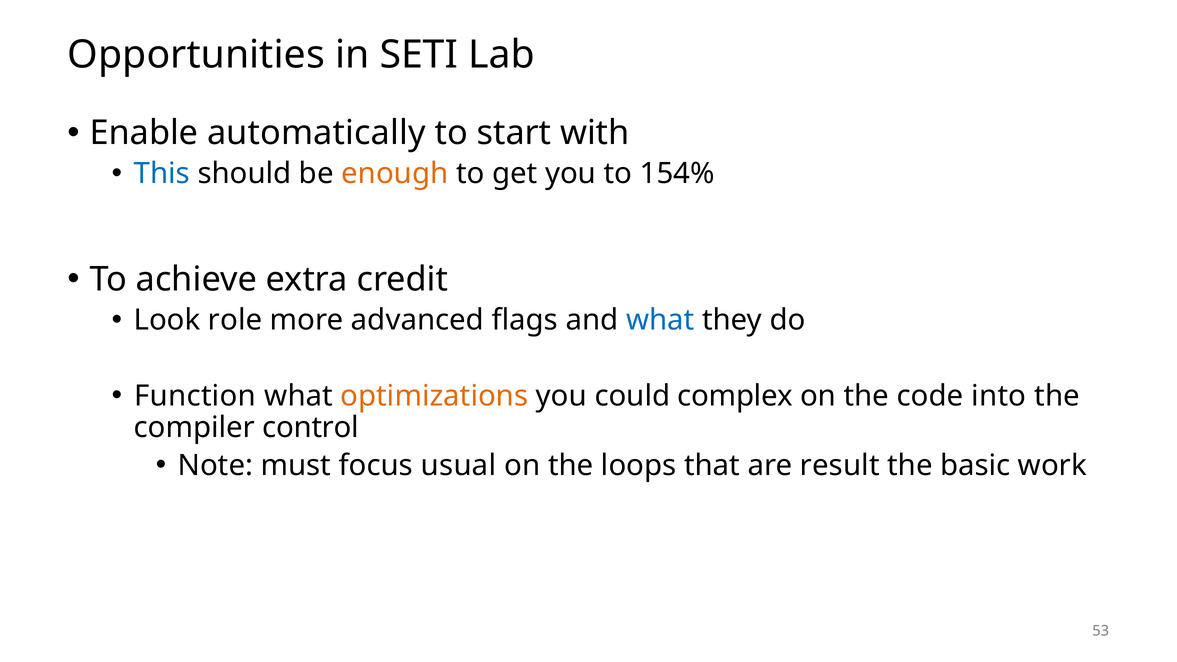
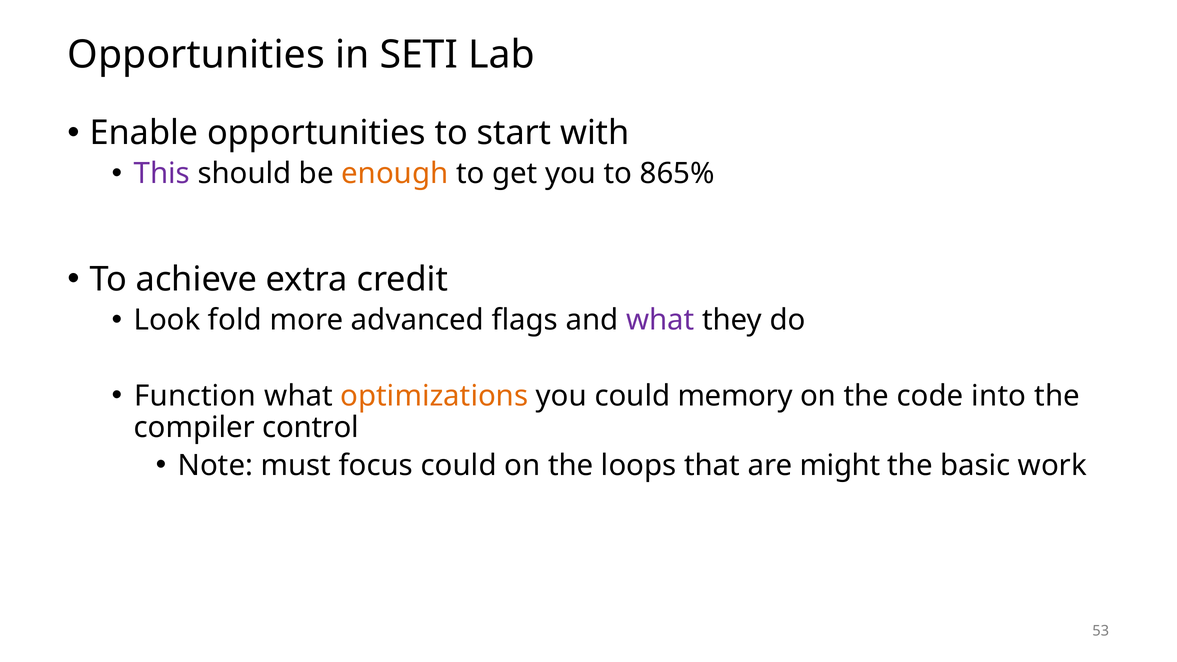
Enable automatically: automatically -> opportunities (317, 133)
This colour: blue -> purple (162, 174)
154%: 154% -> 865% (677, 174)
role: role -> fold (235, 320)
what colour: blue -> purple (660, 320)
complex: complex -> memory (735, 396)
focus usual: usual -> could (459, 465)
result: result -> might (840, 465)
